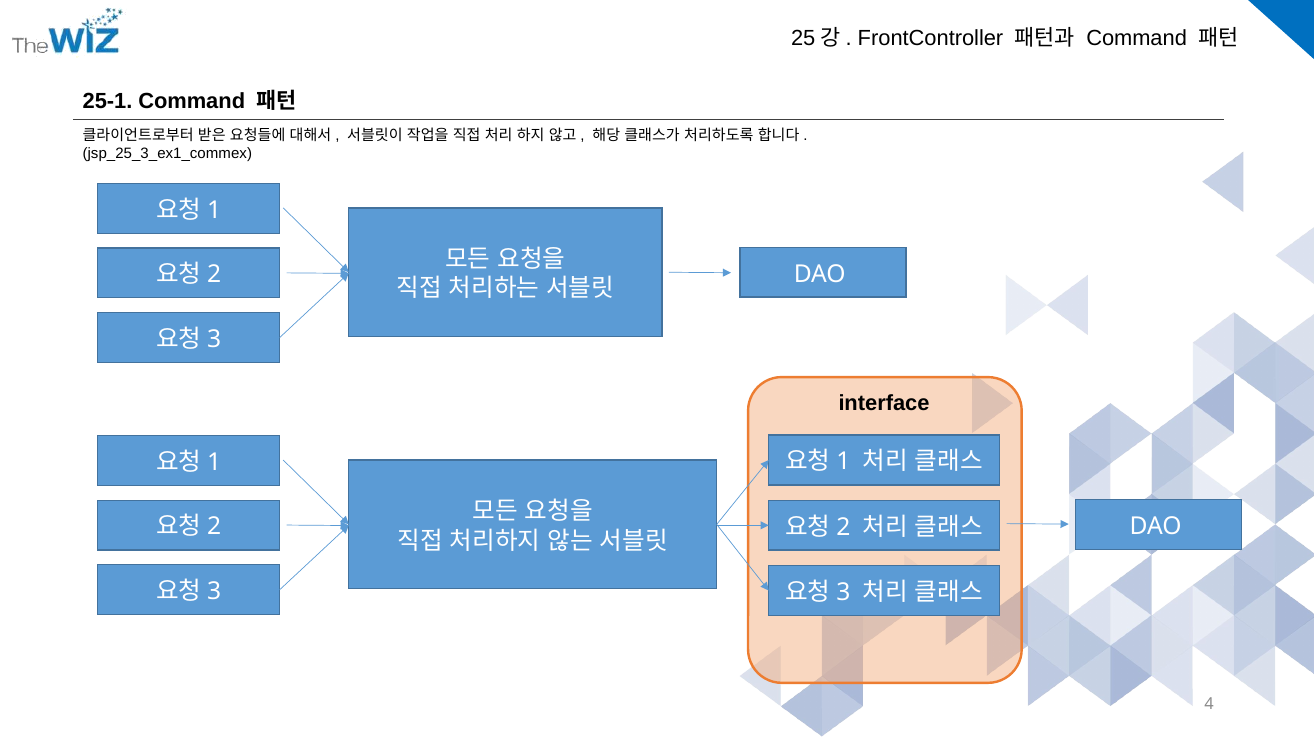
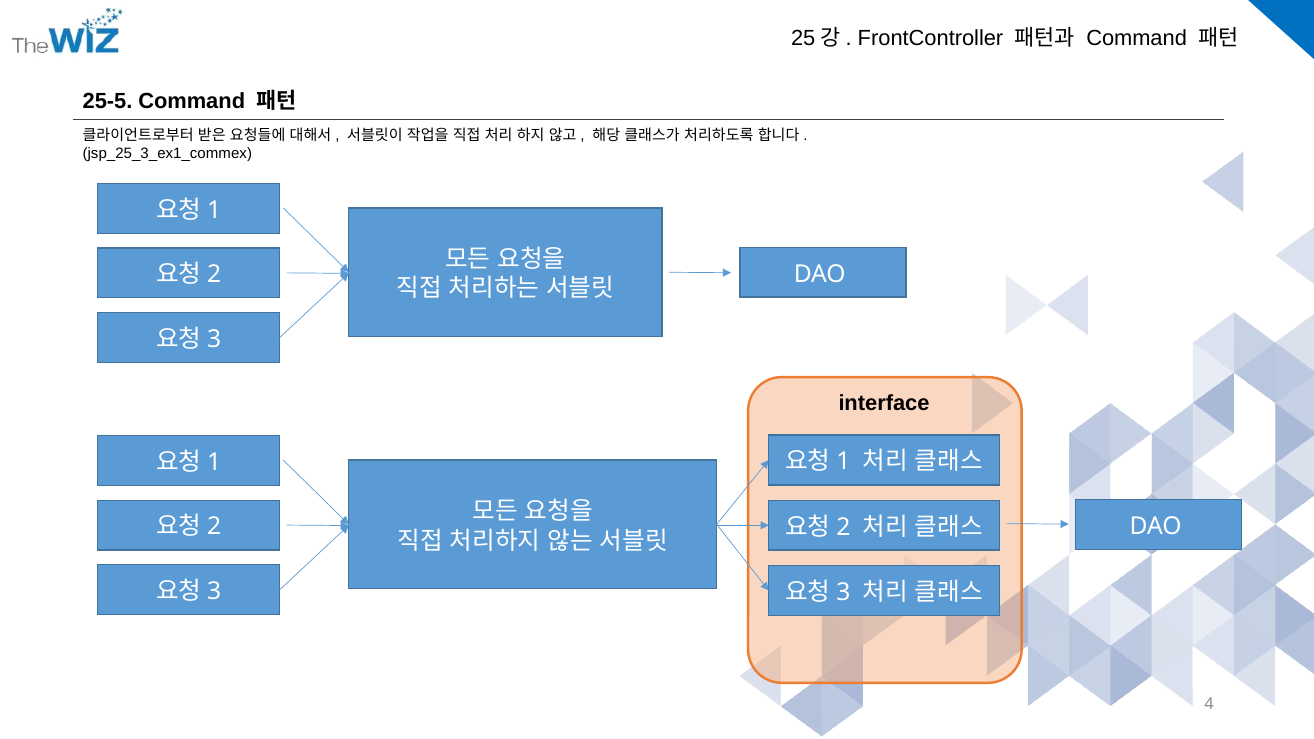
25-1: 25-1 -> 25-5 (108, 101)
